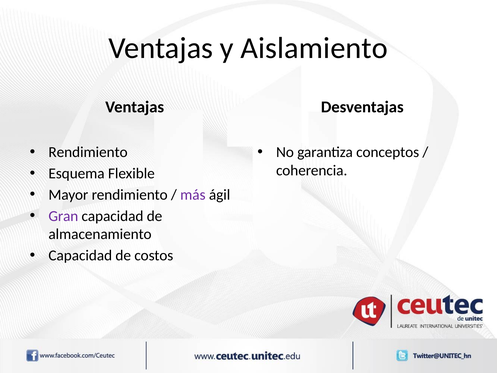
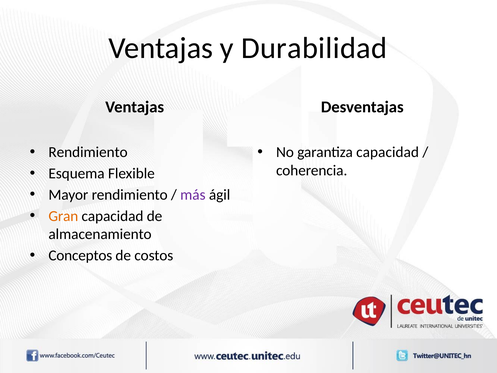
Aislamiento: Aislamiento -> Durabilidad (314, 48)
garantiza conceptos: conceptos -> capacidad (388, 152)
Gran colour: purple -> orange (63, 216)
Capacidad: Capacidad -> Conceptos (80, 255)
